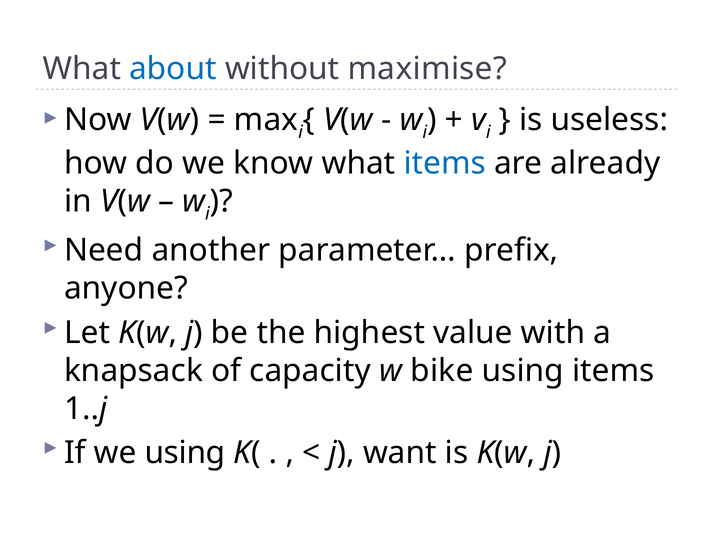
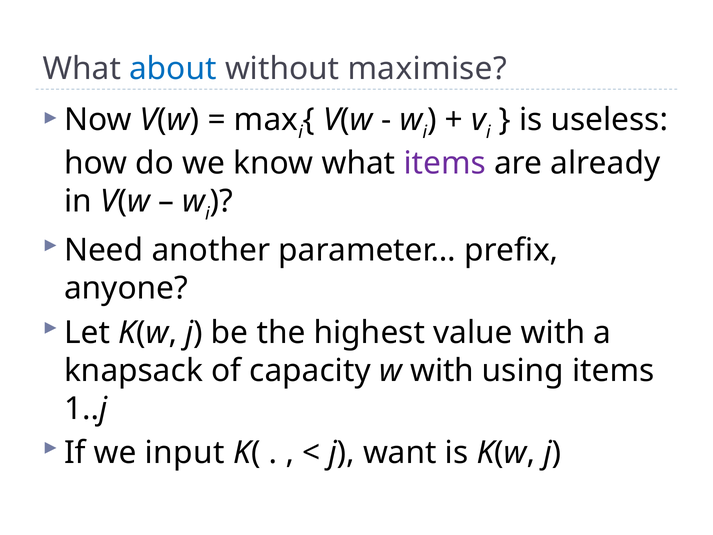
items colour: blue -> purple (445, 163)
w bike: bike -> with (442, 370)
we using: using -> input (185, 453)
